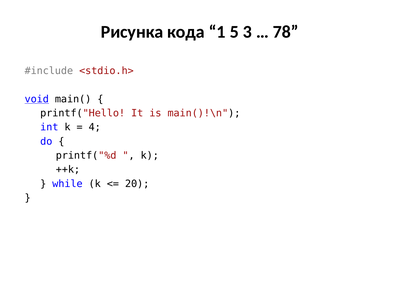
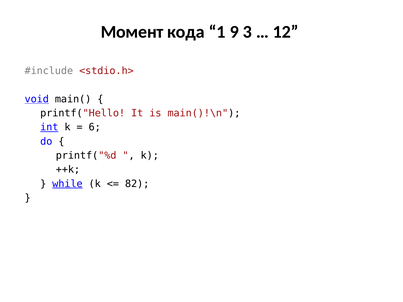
Рисунка: Рисунка -> Момент (132, 32)
5: 5 -> 9 (234, 32)
78: 78 -> 12 (286, 32)
int underline: none -> present (49, 127)
4: 4 -> 6 (95, 127)
while underline: none -> present (67, 184)
20: 20 -> 82 (137, 184)
